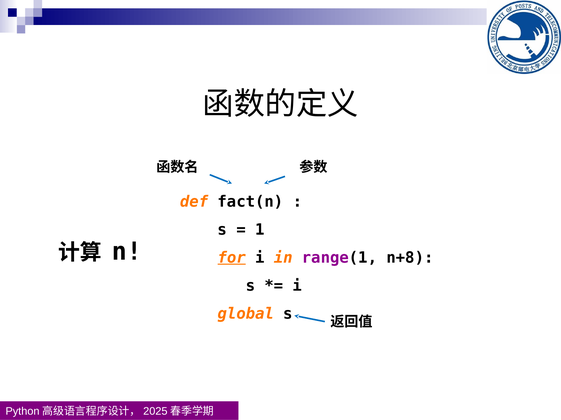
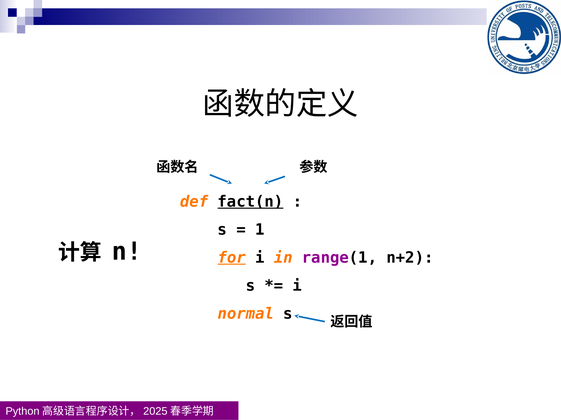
fact(n underline: none -> present (250, 202)
n+8: n+8 -> n+2 (410, 258)
global: global -> normal (246, 314)
